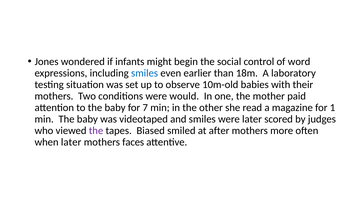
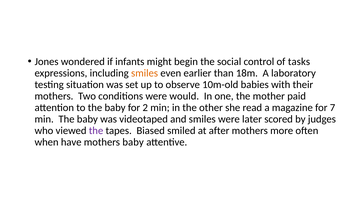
word: word -> tasks (299, 62)
smiles colour: blue -> orange (145, 73)
7: 7 -> 2 (145, 107)
1: 1 -> 7 (333, 107)
when later: later -> have (71, 142)
mothers faces: faces -> baby (133, 142)
